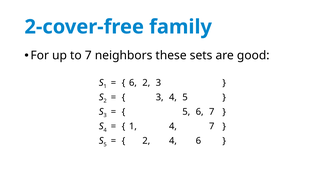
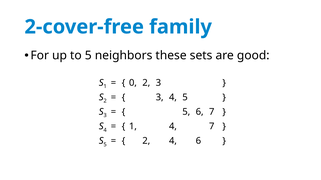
to 7: 7 -> 5 (88, 56)
6: 6 -> 0 (133, 83)
